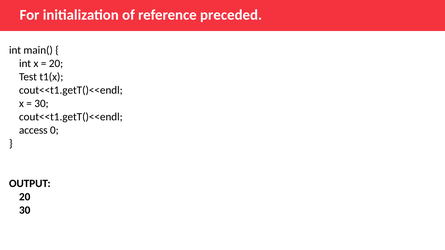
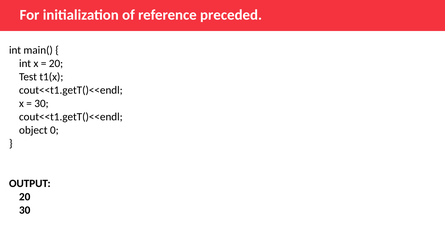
access: access -> object (33, 130)
